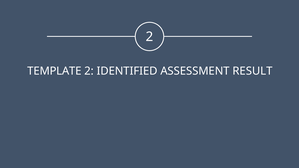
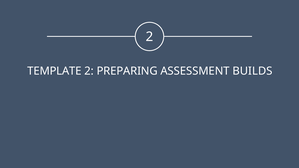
IDENTIFIED: IDENTIFIED -> PREPARING (127, 71)
RESULT: RESULT -> BUILDS (252, 71)
